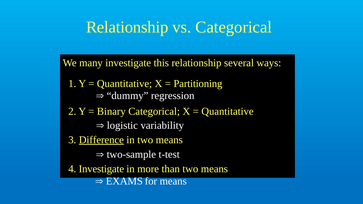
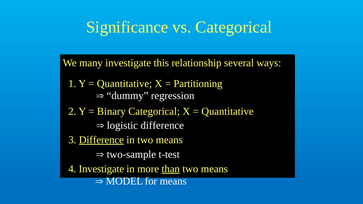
Relationship: Relationship -> Significance (127, 27)
logistic variability: variability -> difference (162, 125)
than underline: none -> present (171, 169)
EXAMS: EXAMS -> MODEL (124, 181)
